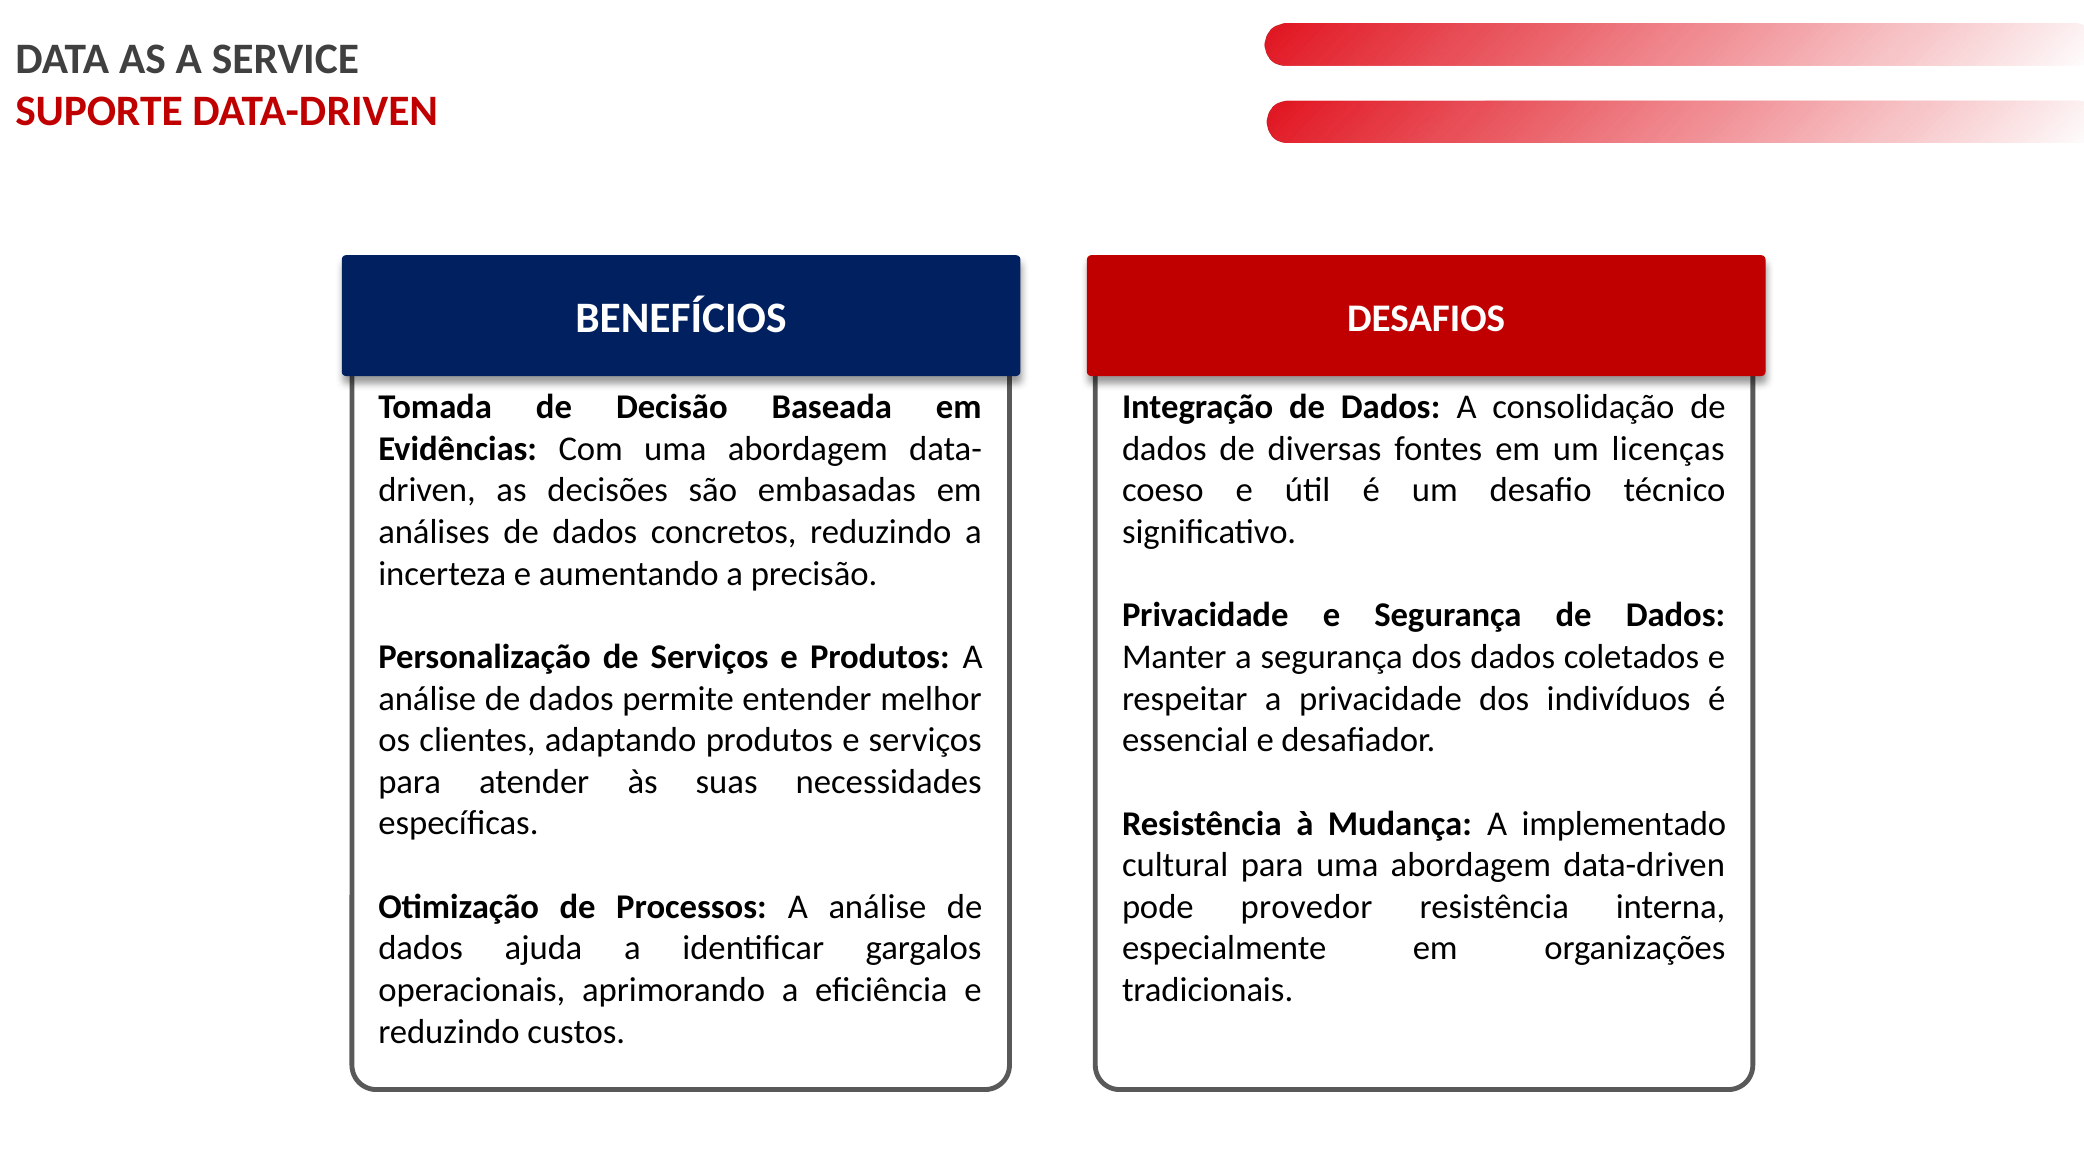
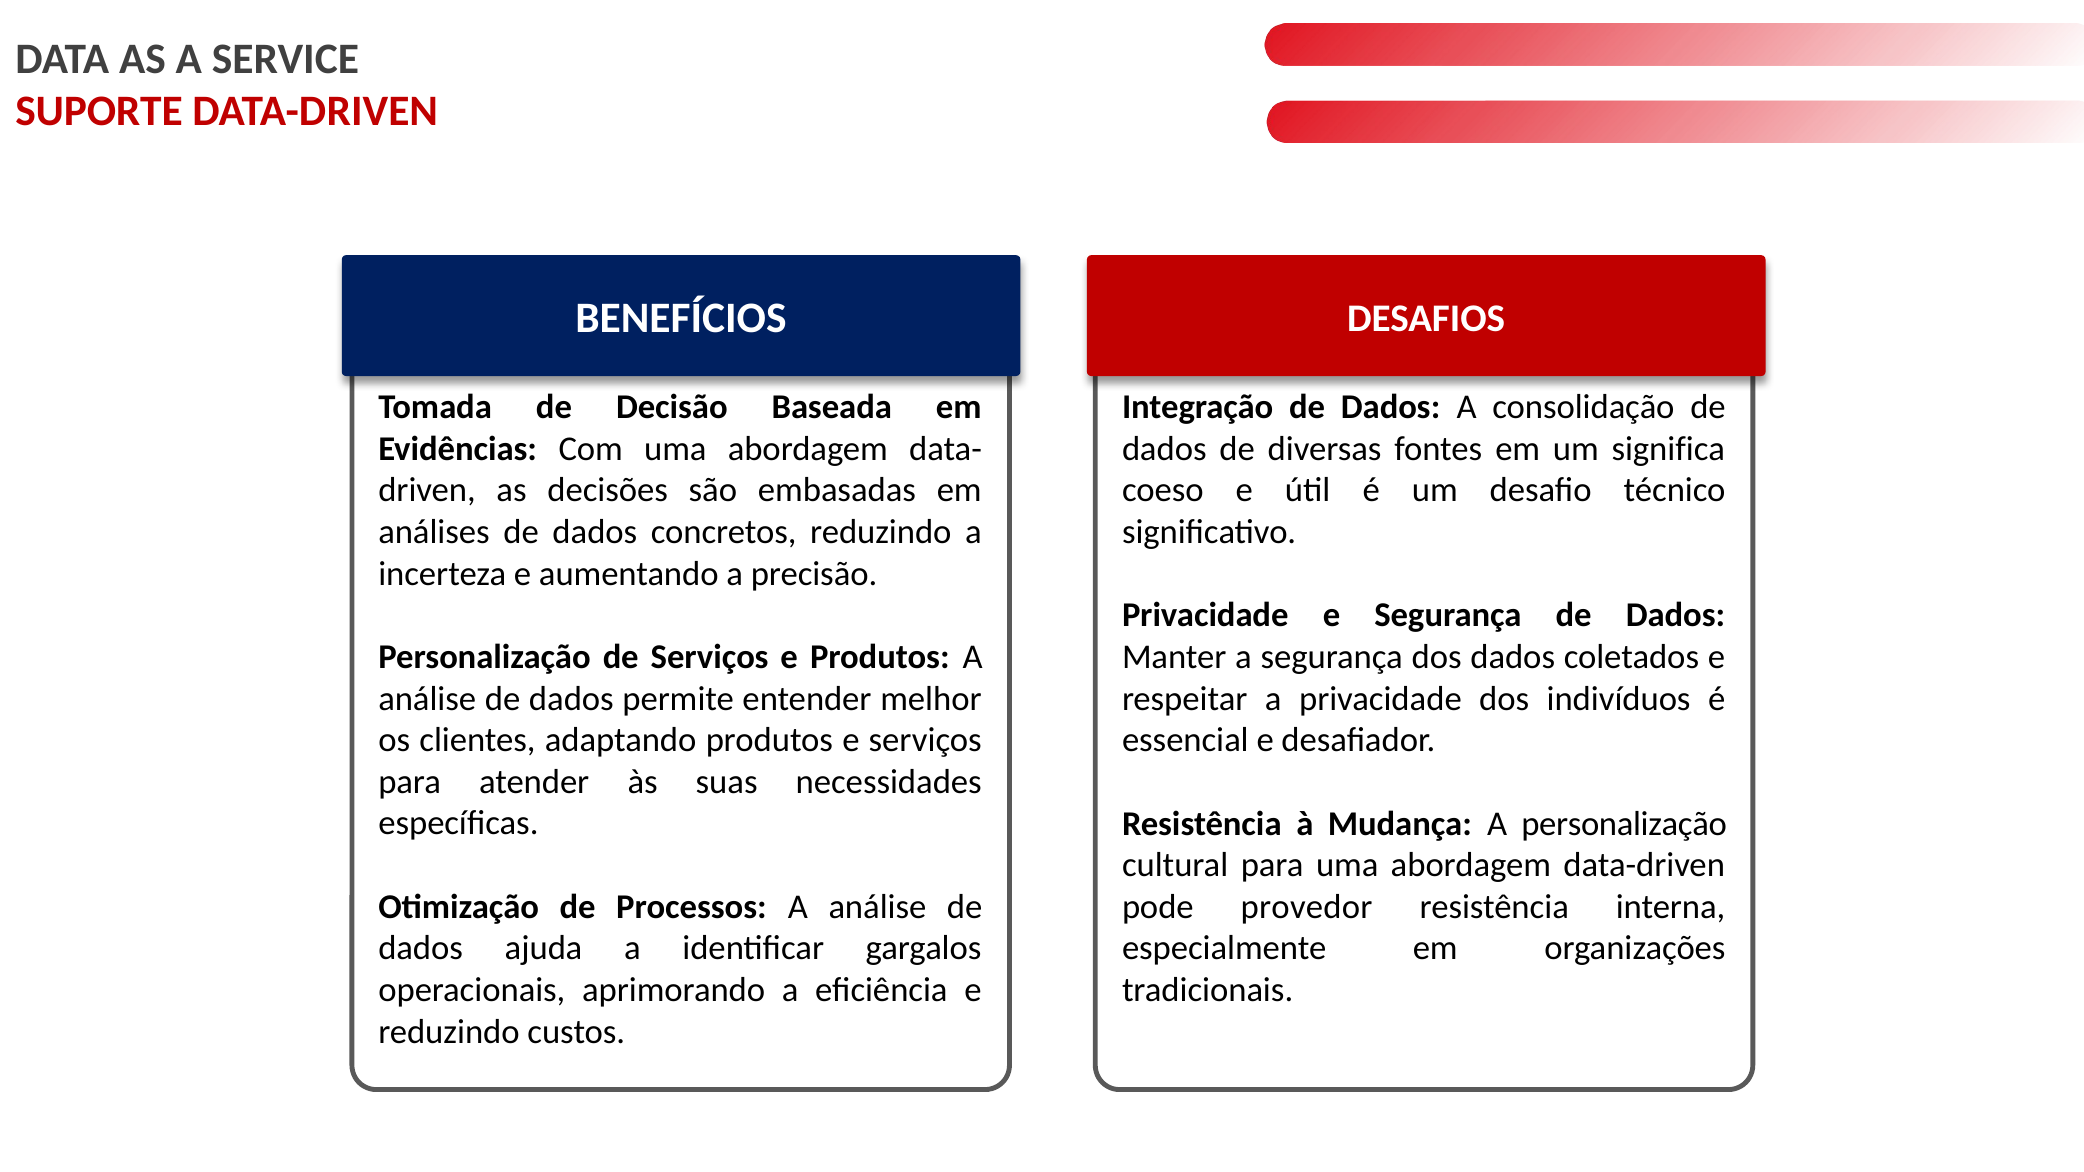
licenças: licenças -> significa (1668, 449)
A implementado: implementado -> personalização (1624, 824)
